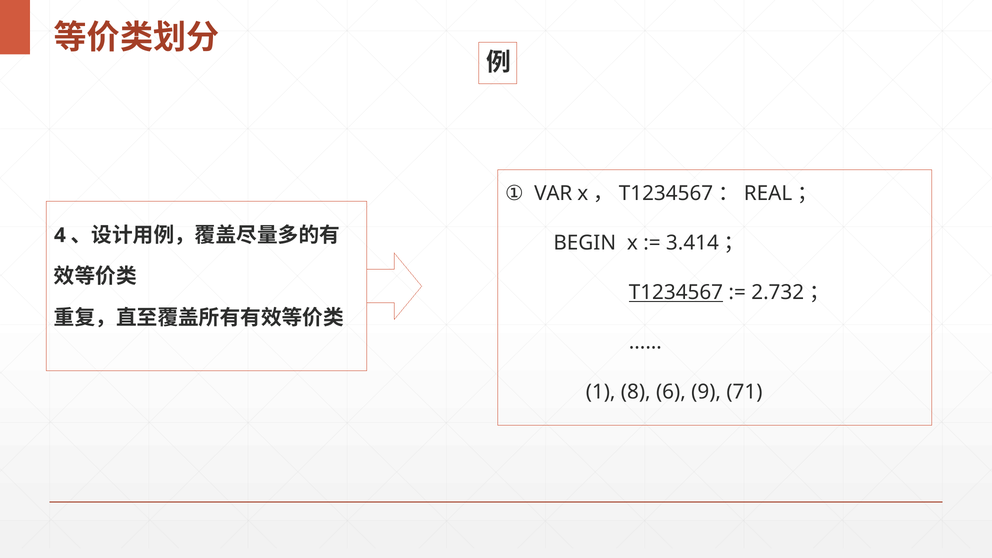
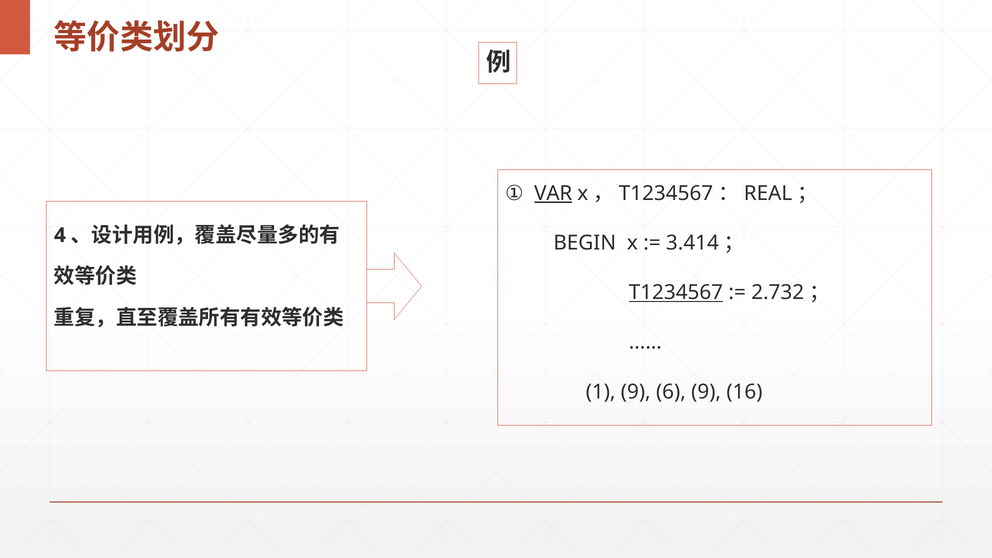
VAR underline: none -> present (553, 193)
1 8: 8 -> 9 (636, 392)
71: 71 -> 16 (744, 392)
